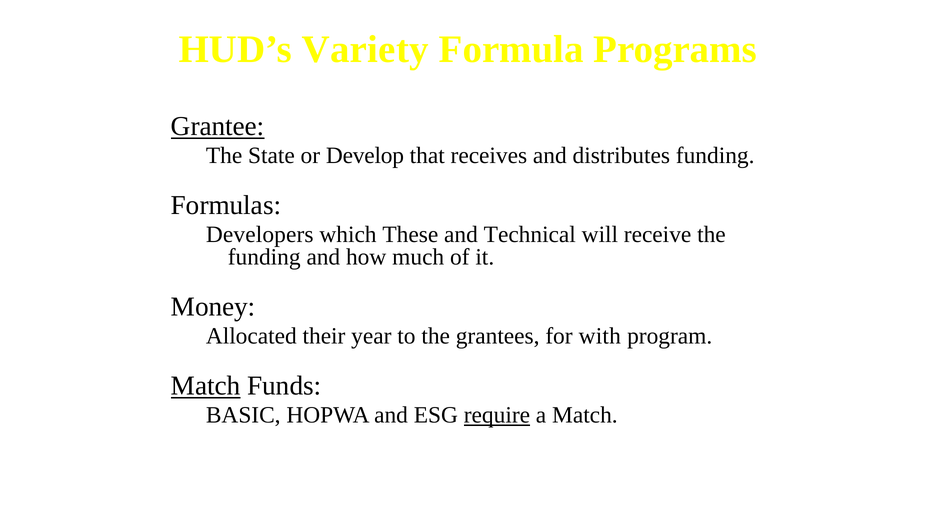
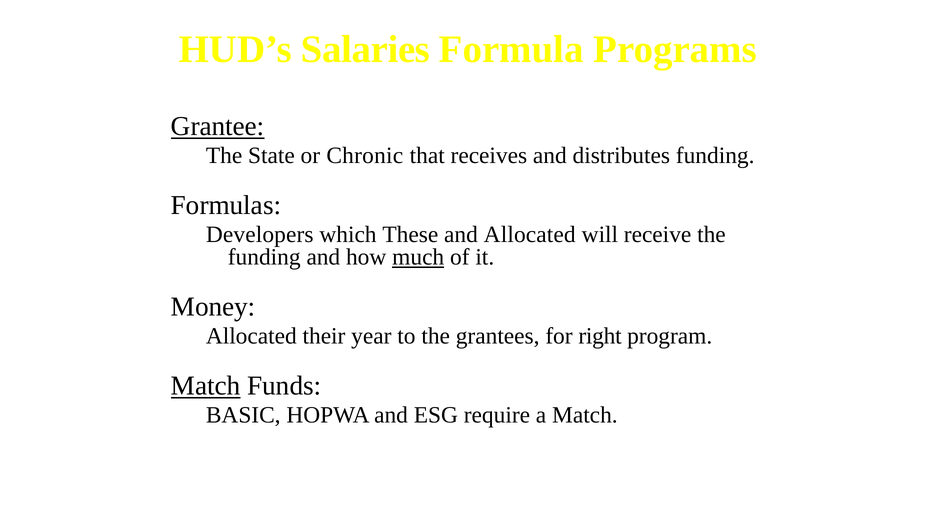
Variety: Variety -> Salaries (366, 49)
Develop: Develop -> Chronic (365, 156)
and Technical: Technical -> Allocated (530, 235)
much underline: none -> present (418, 257)
with: with -> right (600, 336)
require underline: present -> none (497, 415)
